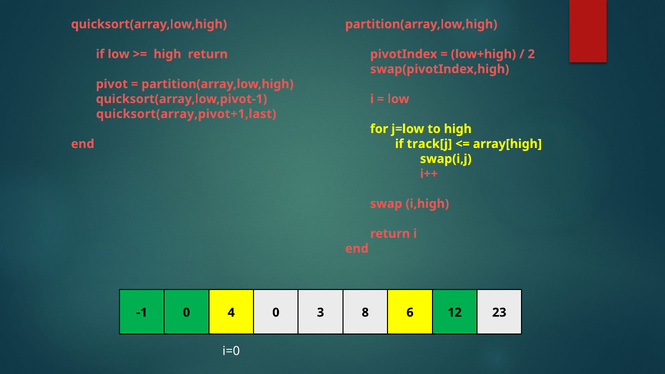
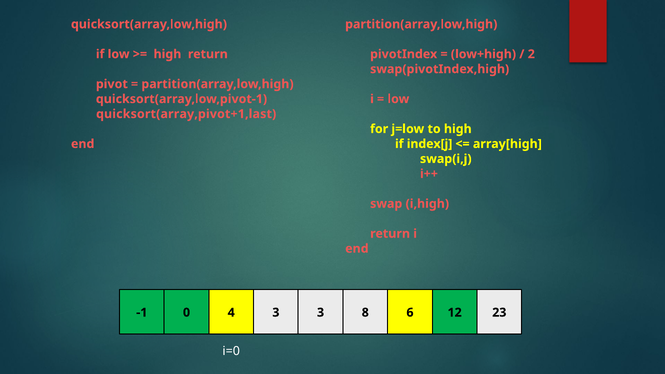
track[j: track[j -> index[j (430, 144)
4 0: 0 -> 3 (276, 313)
